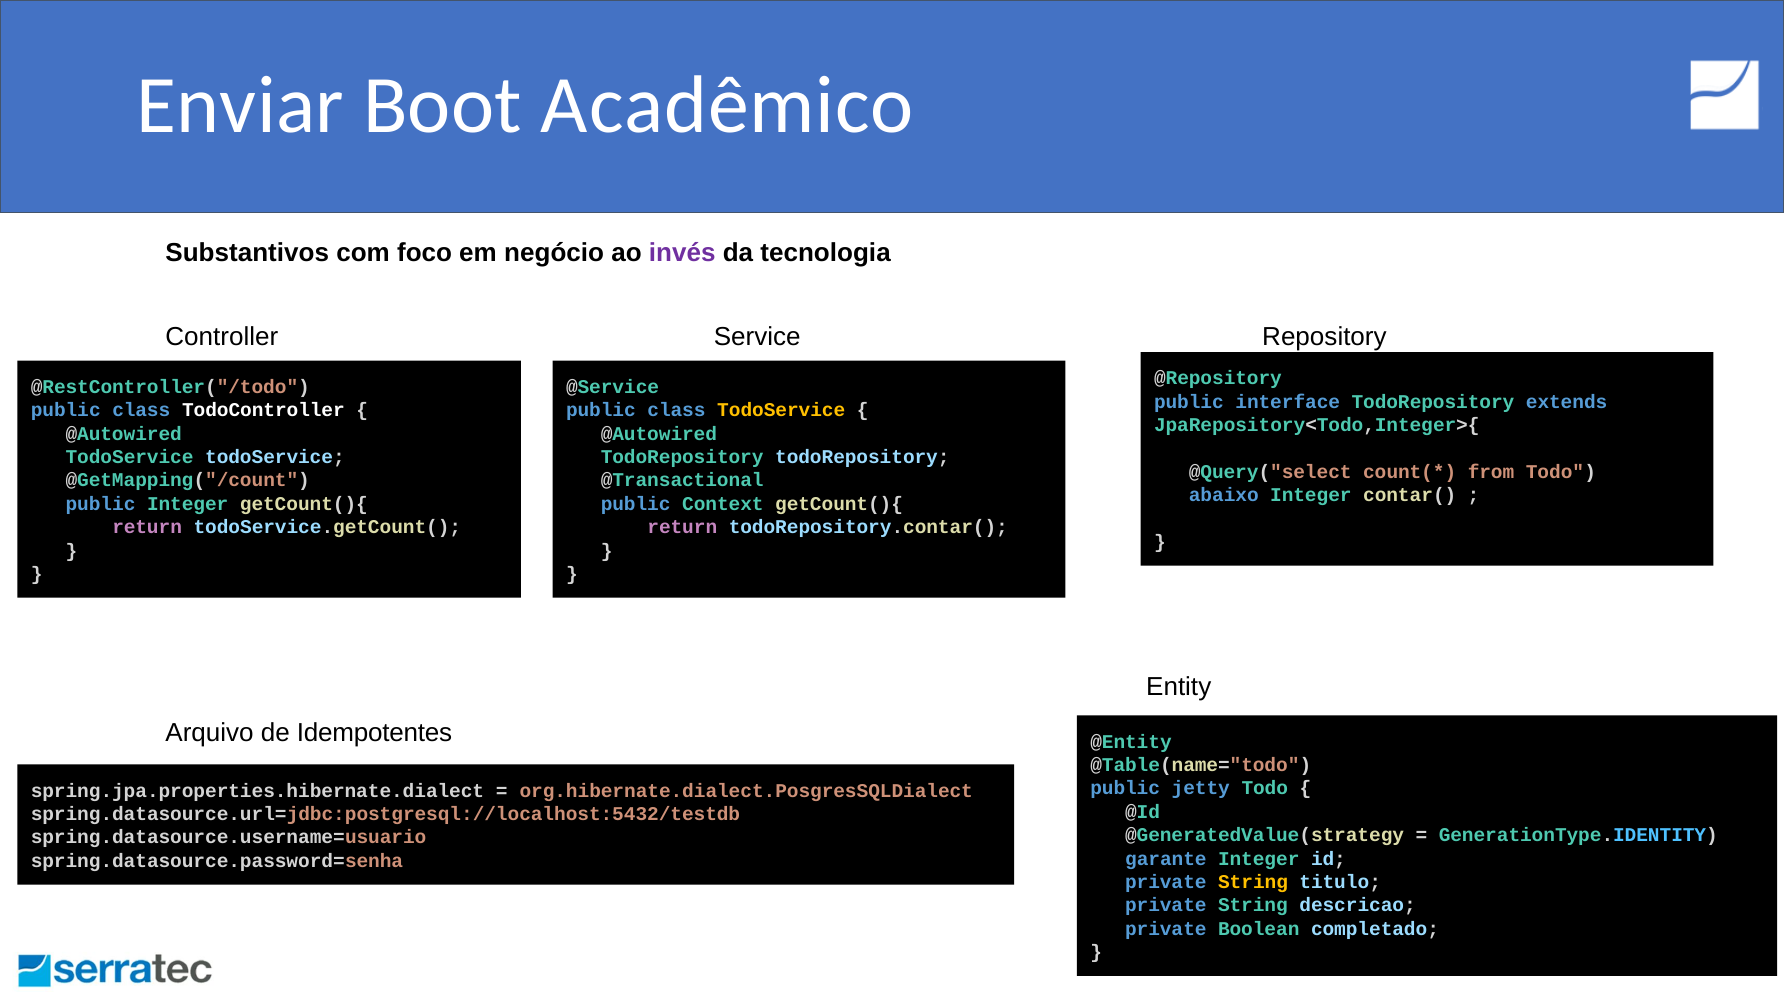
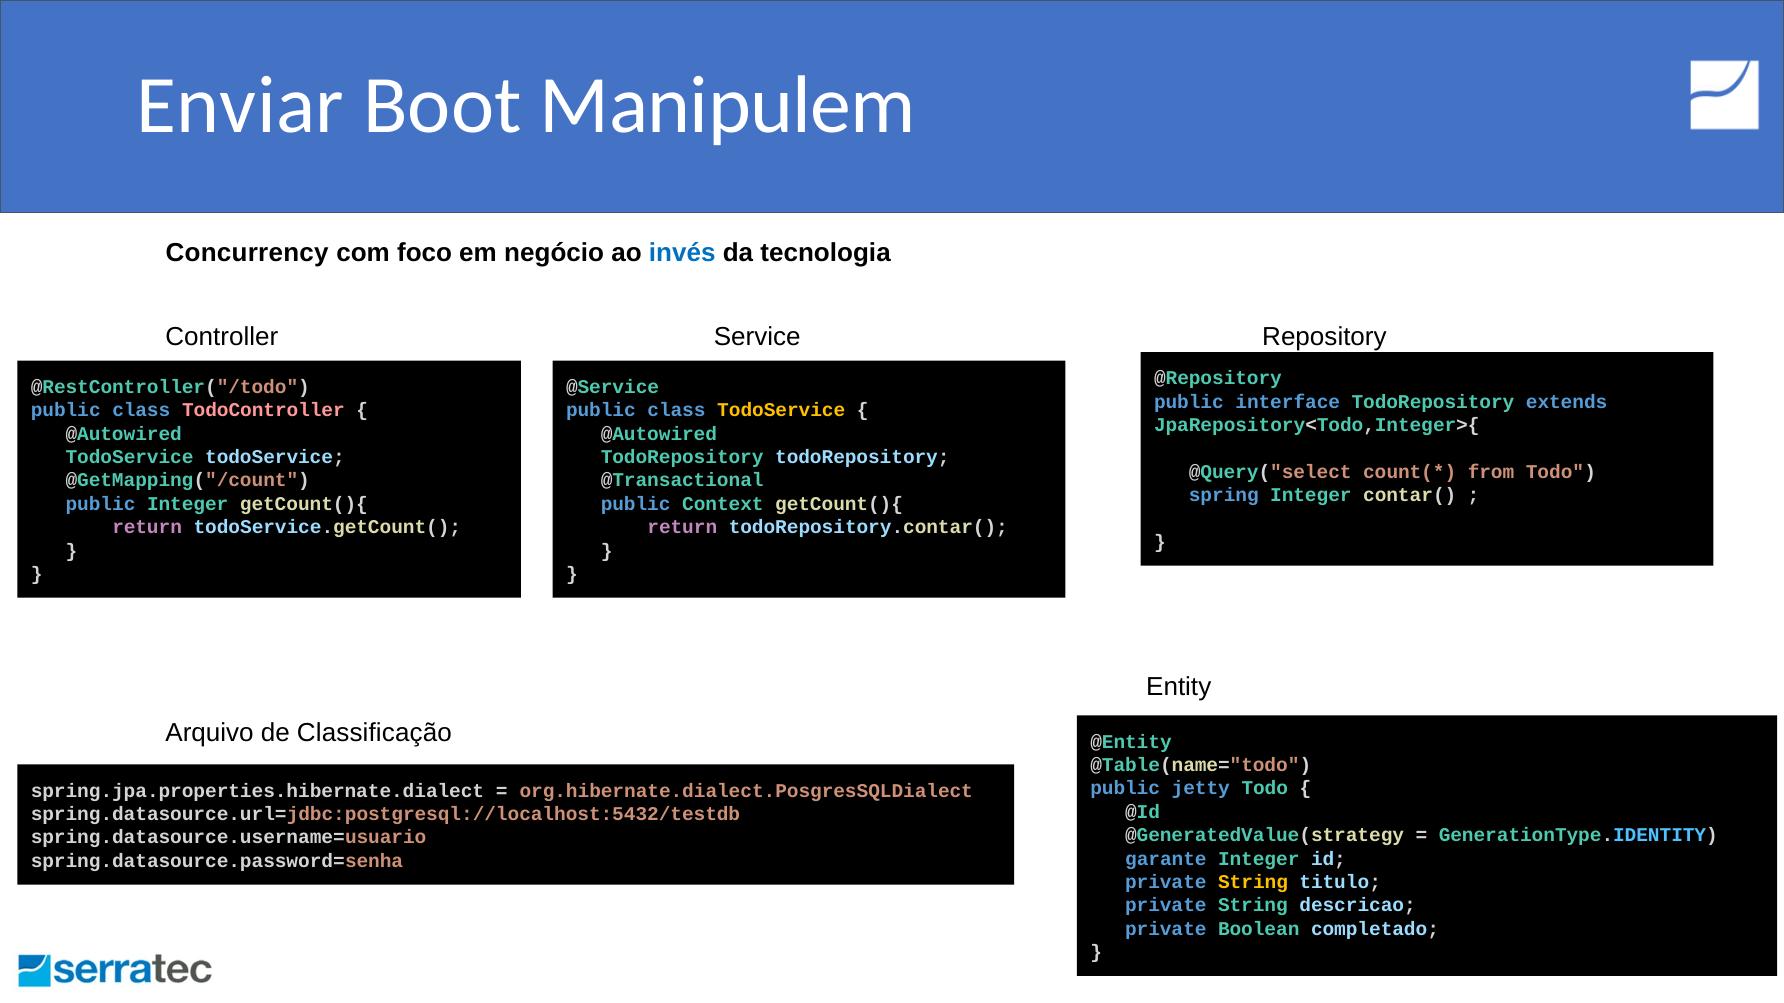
Acadêmico: Acadêmico -> Manipulem (728, 105)
Substantivos: Substantivos -> Concurrency (247, 253)
invés colour: purple -> blue (682, 253)
TodoController colour: white -> pink (263, 411)
abaixo: abaixo -> spring (1224, 496)
Idempotentes: Idempotentes -> Classificação (374, 733)
